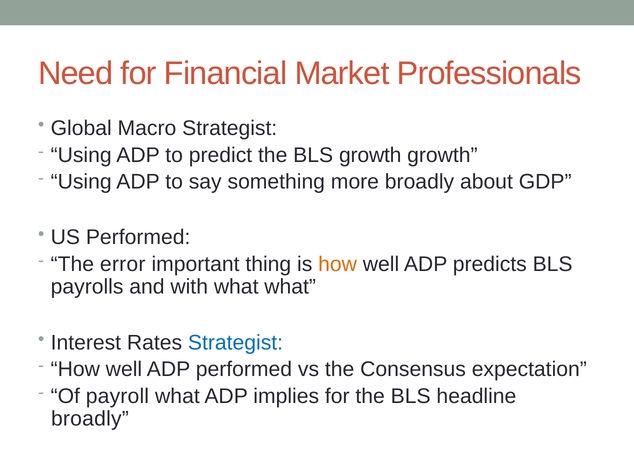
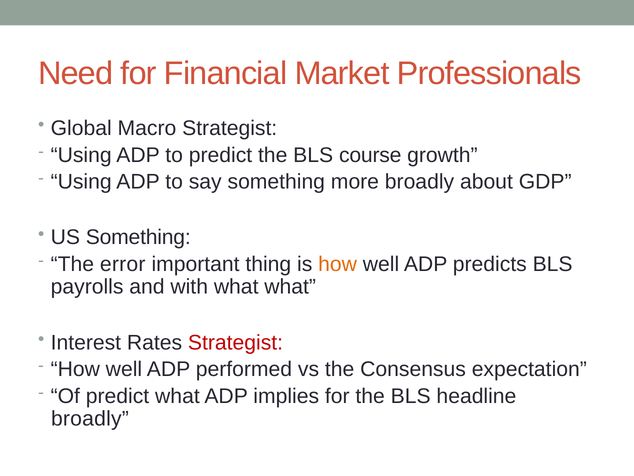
BLS growth: growth -> course (370, 155)
US Performed: Performed -> Something (138, 237)
Strategist colour: blue -> red (236, 342)
Of payroll: payroll -> predict (118, 396)
